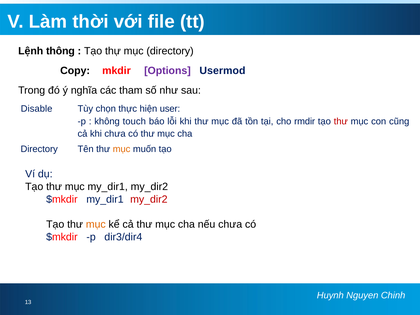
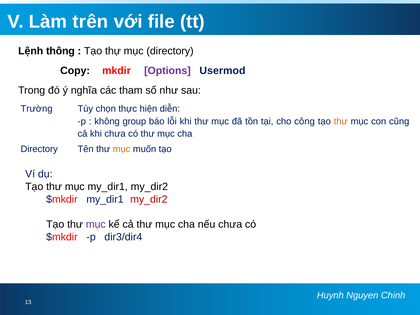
thời: thời -> trên (90, 22)
Disable: Disable -> Trường (37, 109)
user: user -> diễn (170, 109)
touch: touch -> group (134, 121)
rmdir: rmdir -> công (305, 121)
thư colour: red -> orange (341, 121)
mục colour: orange -> purple (96, 224)
